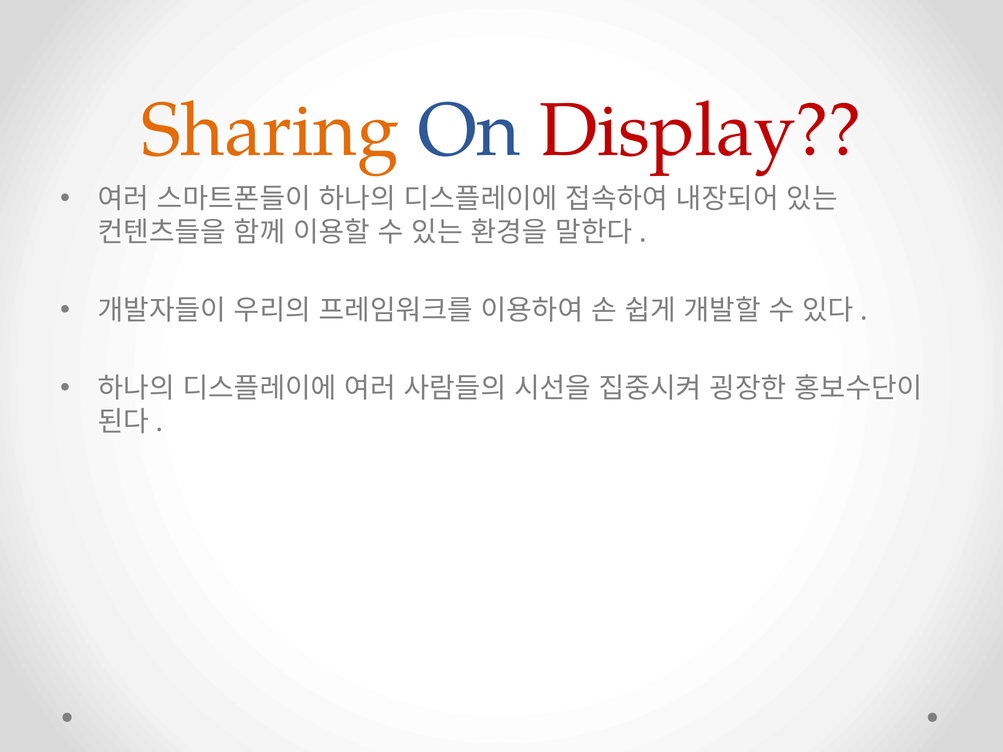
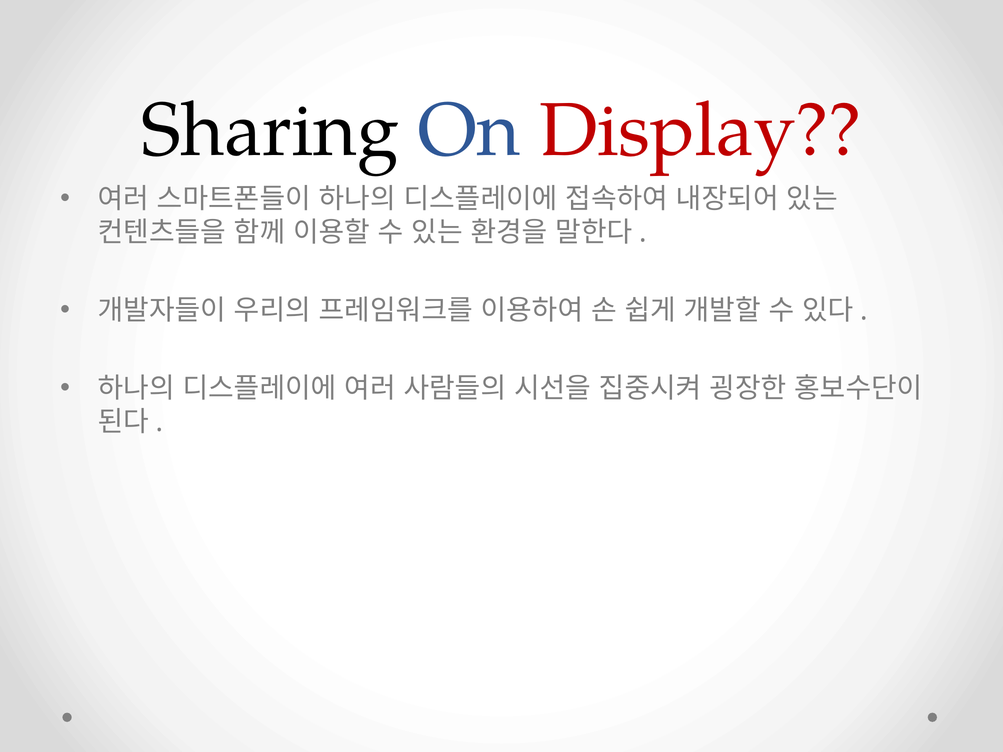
Sharing colour: orange -> black (270, 131)
